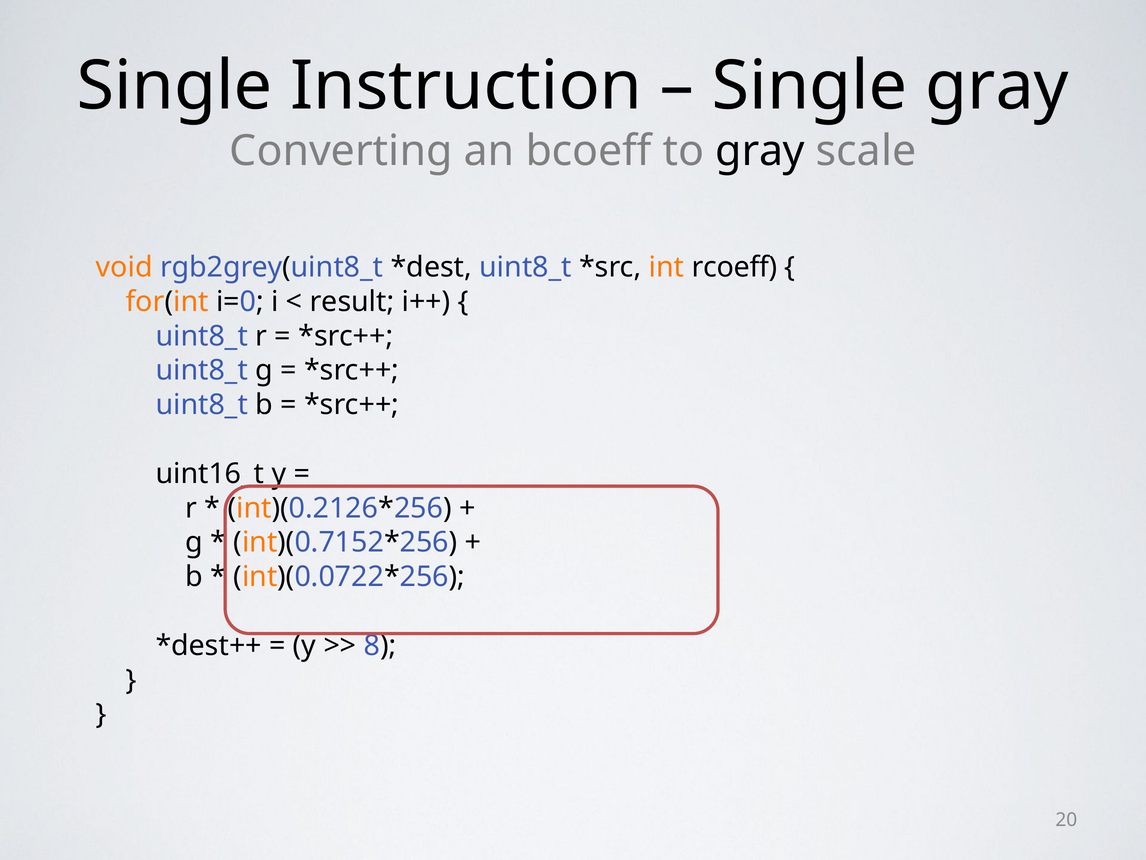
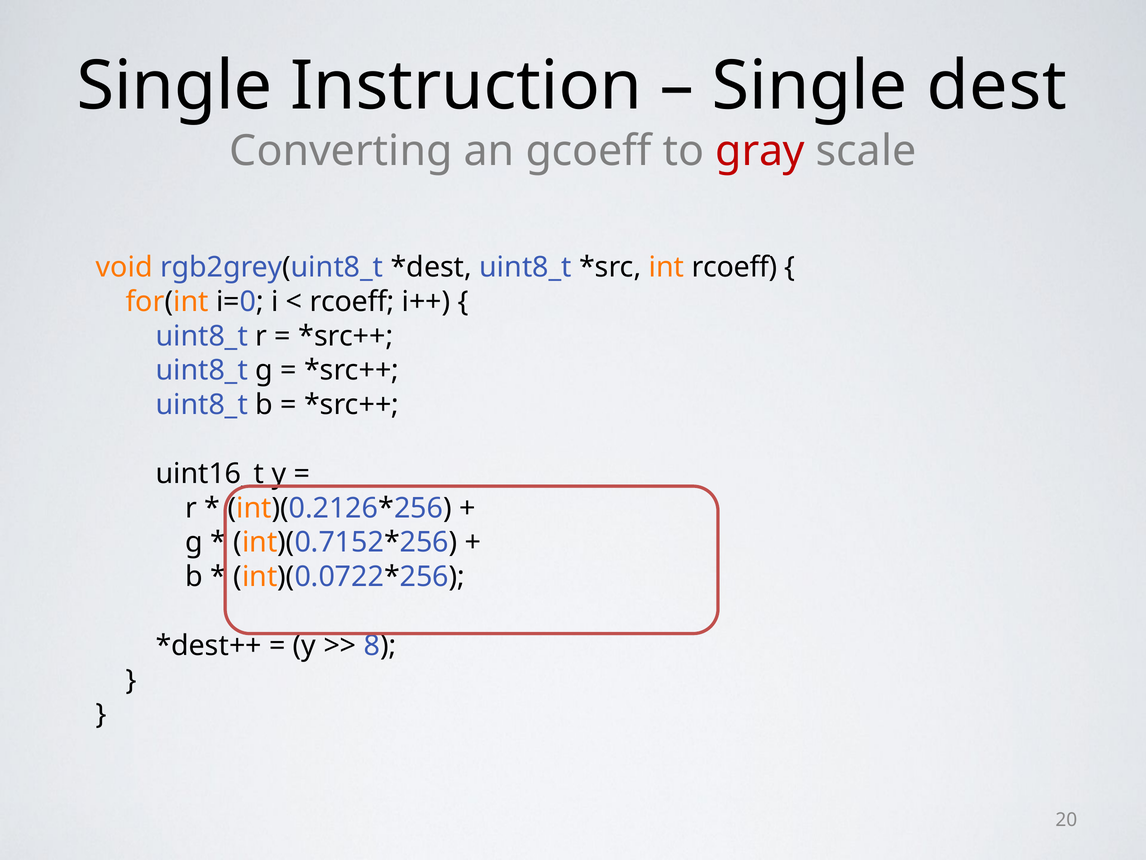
Single gray: gray -> dest (997, 86)
bcoeff: bcoeff -> gcoeff (589, 151)
gray colour: black -> red (760, 151)
result: result -> rcoeff (352, 301)
